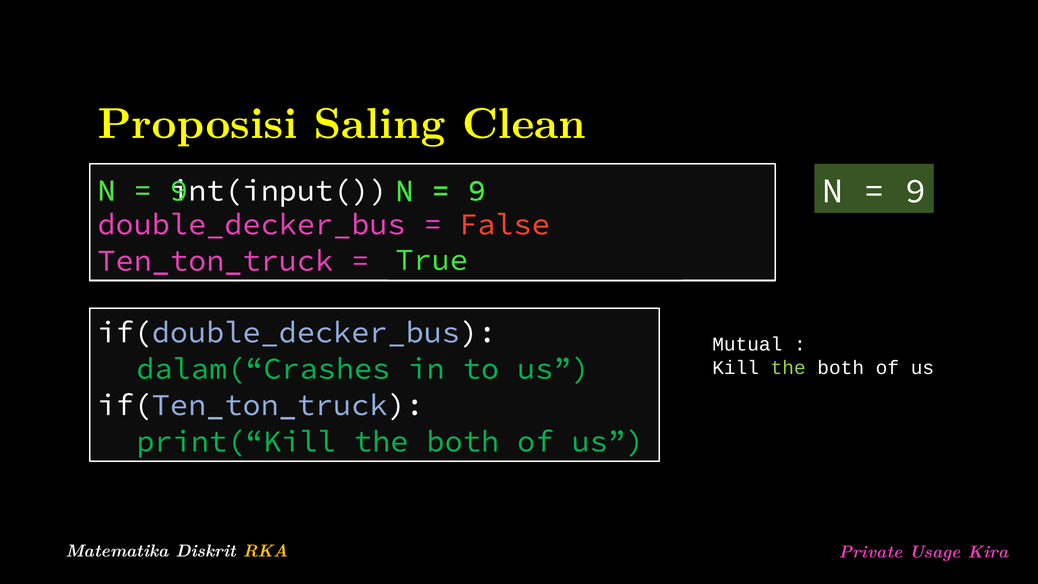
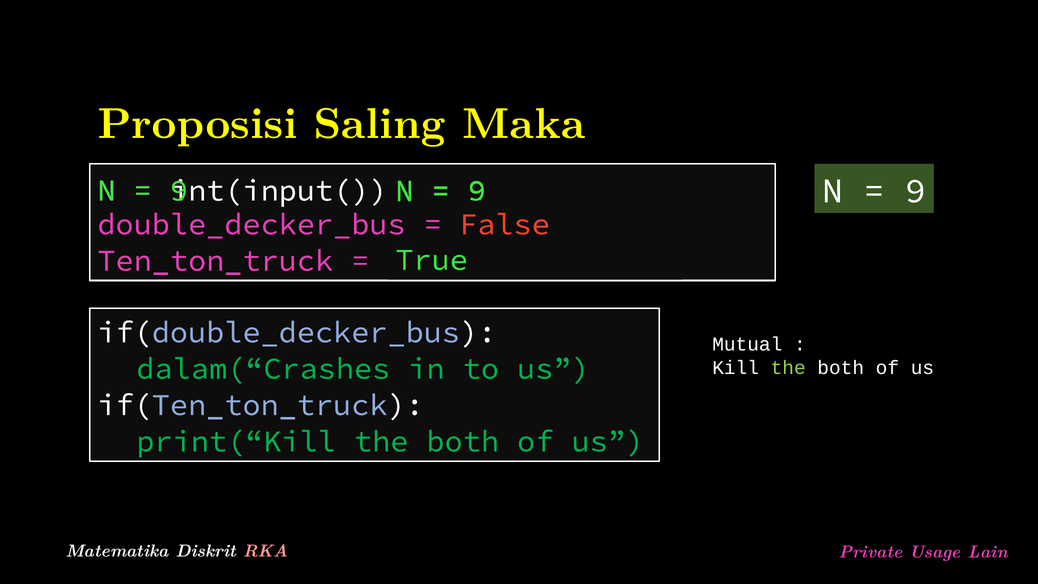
Clean: Clean -> Maka (524, 124)
RKA colour: yellow -> pink (266, 551)
Kira: Kira -> Lain (988, 552)
